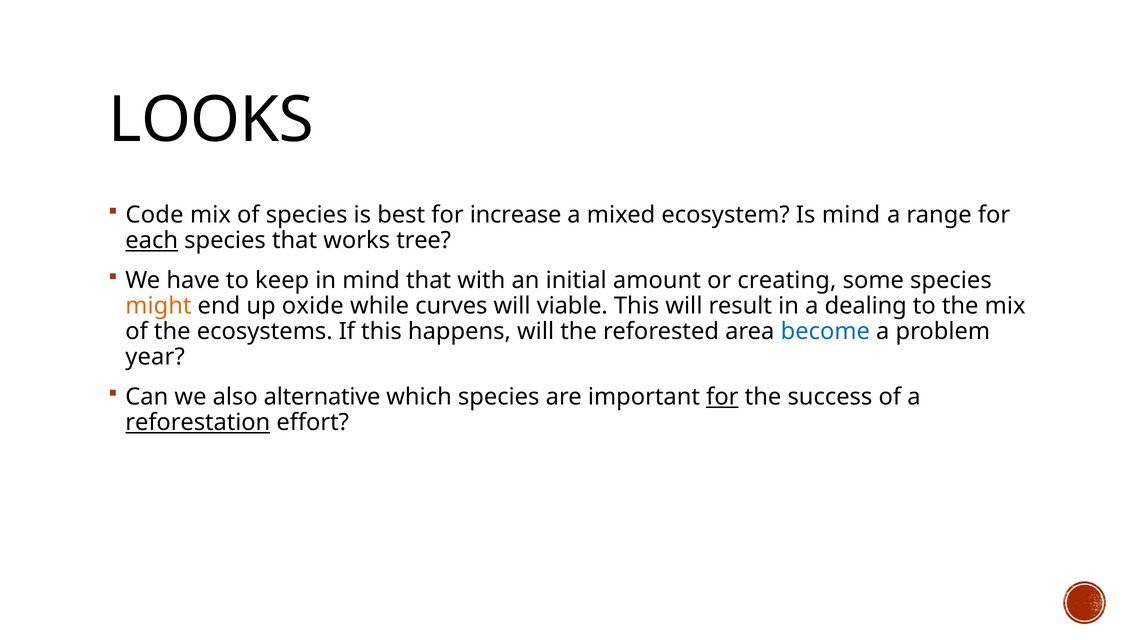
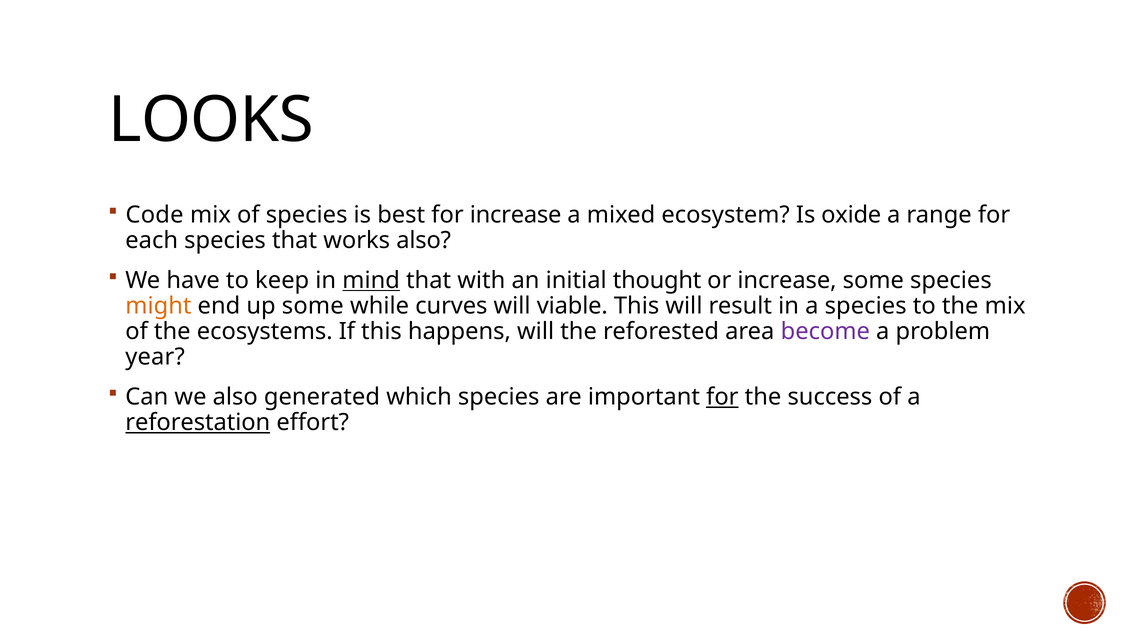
Is mind: mind -> oxide (851, 215)
each underline: present -> none (152, 240)
works tree: tree -> also (424, 240)
mind underline: none -> present (371, 280)
amount: amount -> thought (657, 280)
or creating: creating -> increase (787, 280)
up oxide: oxide -> some (313, 306)
a dealing: dealing -> species (866, 306)
become colour: blue -> purple (825, 331)
alternative: alternative -> generated (322, 397)
